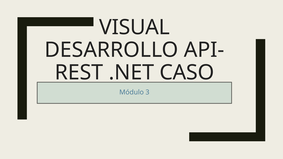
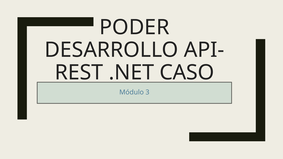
VISUAL: VISUAL -> PODER (134, 27)
